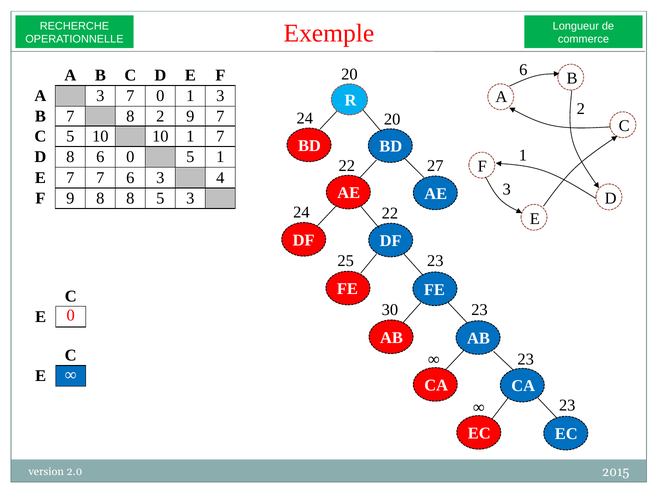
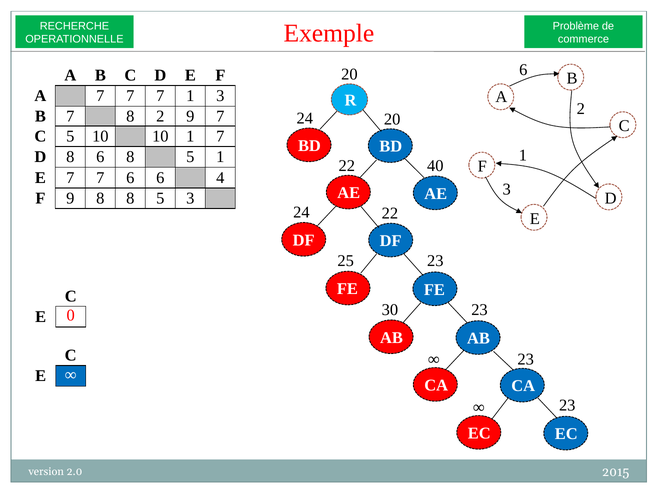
Longueur: Longueur -> Problème (576, 26)
A 3: 3 -> 7 (100, 96)
0: 0 -> 7 (160, 96)
6 0: 0 -> 8 (130, 157)
27: 27 -> 40 (435, 166)
6 3: 3 -> 6 (160, 178)
